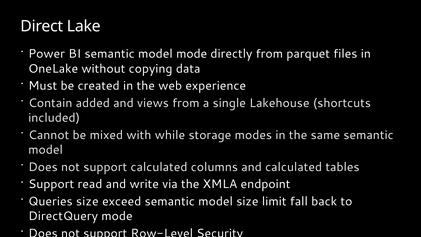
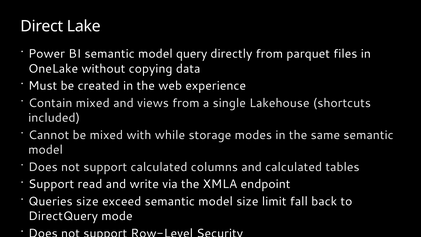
model mode: mode -> query (192, 54)
Contain added: added -> mixed (93, 103)
